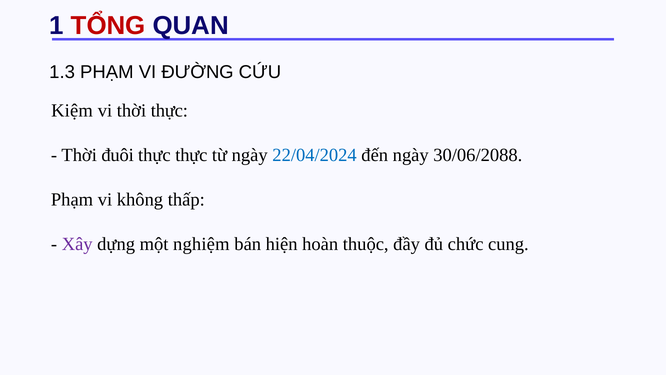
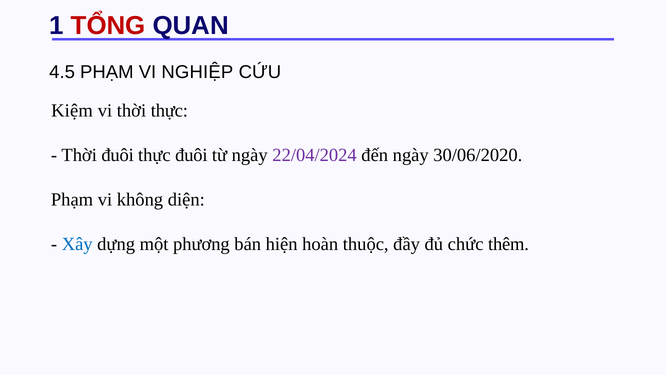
1.3: 1.3 -> 4.5 (62, 72)
ĐƯỜNG: ĐƯỜNG -> NGHIỆP (197, 72)
thực thực: thực -> đuôi (191, 155)
22/04/2024 colour: blue -> purple (315, 155)
30/06/2088: 30/06/2088 -> 30/06/2020 (478, 155)
thấp: thấp -> diện (186, 200)
Xây colour: purple -> blue (77, 244)
nghiệm: nghiệm -> phương (201, 244)
cung: cung -> thêm (508, 244)
